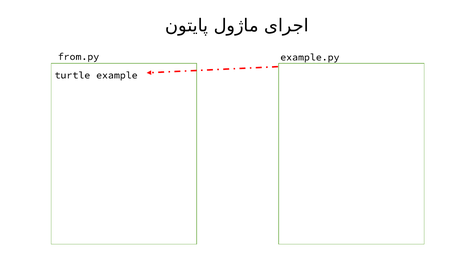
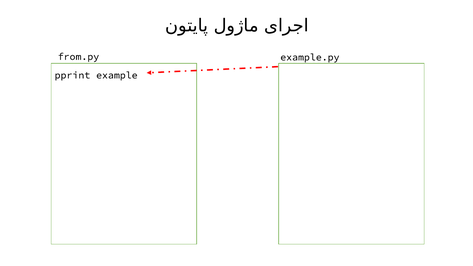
turtle: turtle -> pprint (72, 75)
